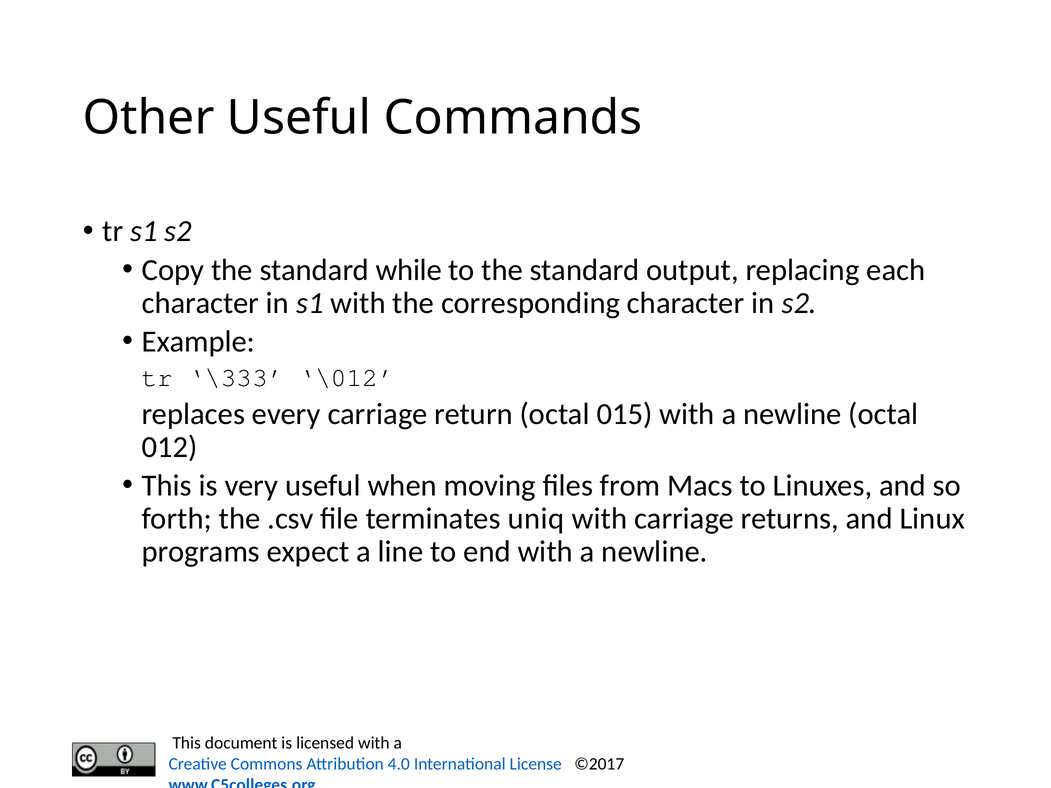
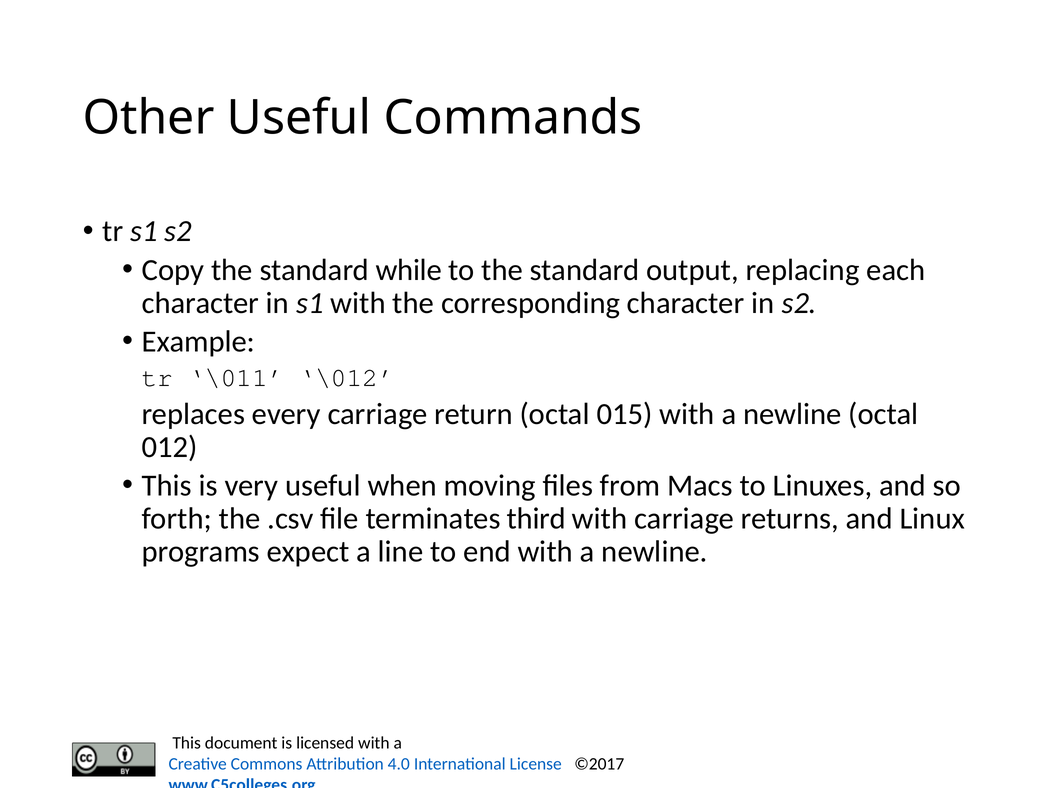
\333: \333 -> \011 (236, 378)
uniq: uniq -> third (536, 519)
